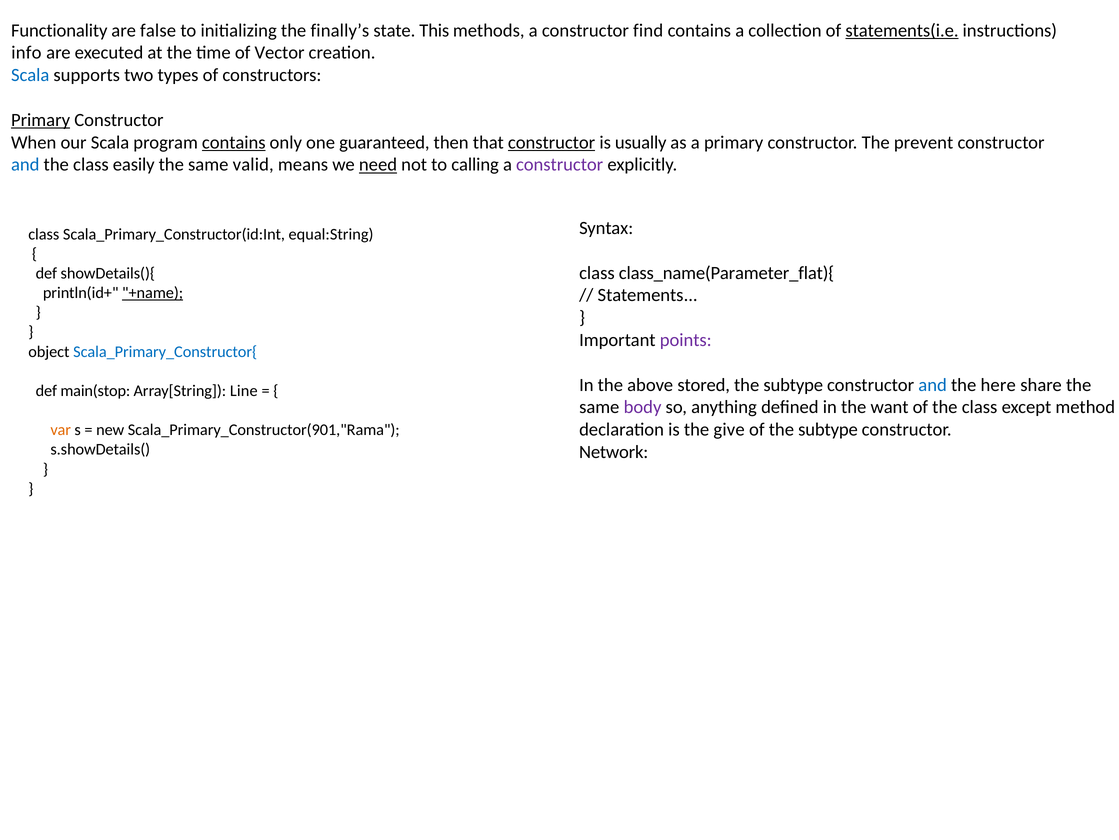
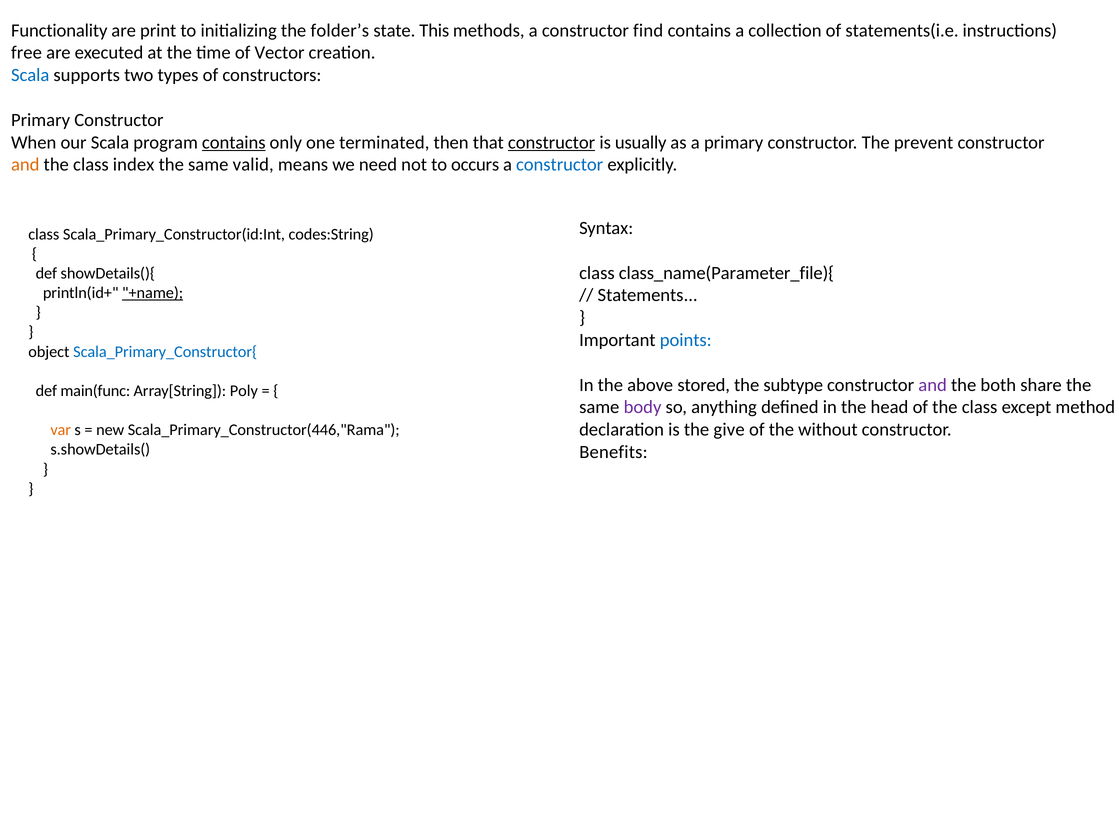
false: false -> print (158, 30)
finally’s: finally’s -> folder’s (340, 30)
statements(i.e underline: present -> none (902, 30)
info: info -> free (26, 53)
Primary underline: present -> none (41, 120)
guaranteed: guaranteed -> terminated (384, 142)
and colour: blue -> orange (25, 165)
easily: easily -> index (134, 165)
need underline: present -> none (378, 165)
calling: calling -> occurs (475, 165)
constructor colour: purple -> blue (560, 165)
equal:String: equal:String -> codes:String (331, 234)
class_name(Parameter_flat){: class_name(Parameter_flat){ -> class_name(Parameter_file){ (726, 273)
points colour: purple -> blue (686, 340)
and colour: blue -> purple (933, 385)
here: here -> both (998, 385)
main(stop: main(stop -> main(func (95, 390)
Line: Line -> Poly (244, 390)
want: want -> head (889, 407)
of the subtype: subtype -> without (828, 429)
Scala_Primary_Constructor(901,"Rama: Scala_Primary_Constructor(901,"Rama -> Scala_Primary_Constructor(446,"Rama (264, 430)
Network: Network -> Benefits (613, 452)
